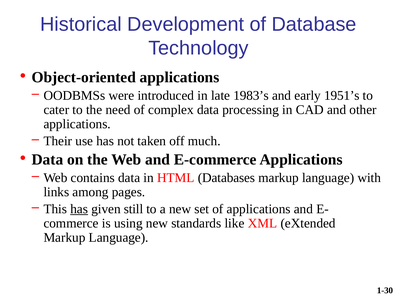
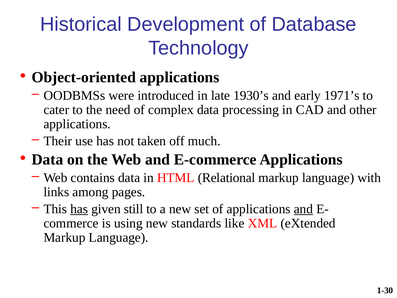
1983’s: 1983’s -> 1930’s (251, 95)
1951’s: 1951’s -> 1971’s (342, 95)
Databases: Databases -> Relational (226, 178)
and underline: none -> present (303, 209)
